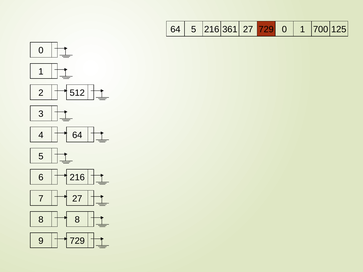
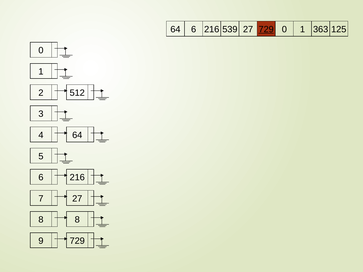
64 5: 5 -> 6 (194, 29)
361: 361 -> 539 (230, 29)
729 underline: none -> present (266, 29)
700: 700 -> 363 (321, 29)
